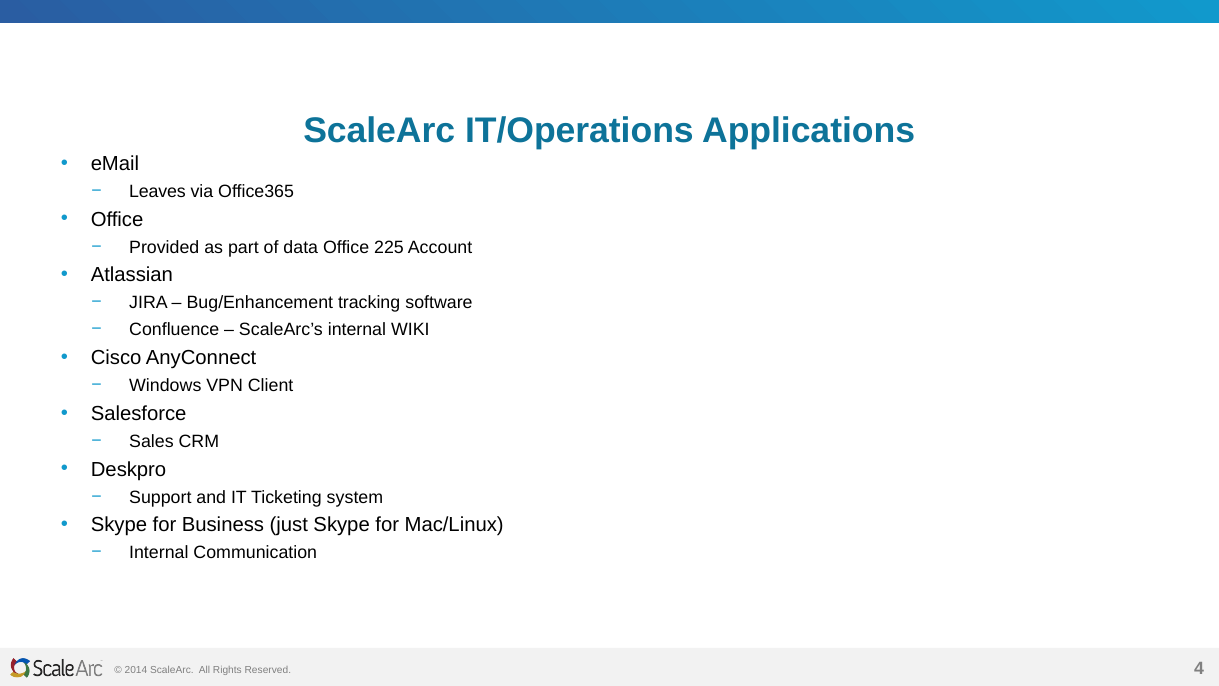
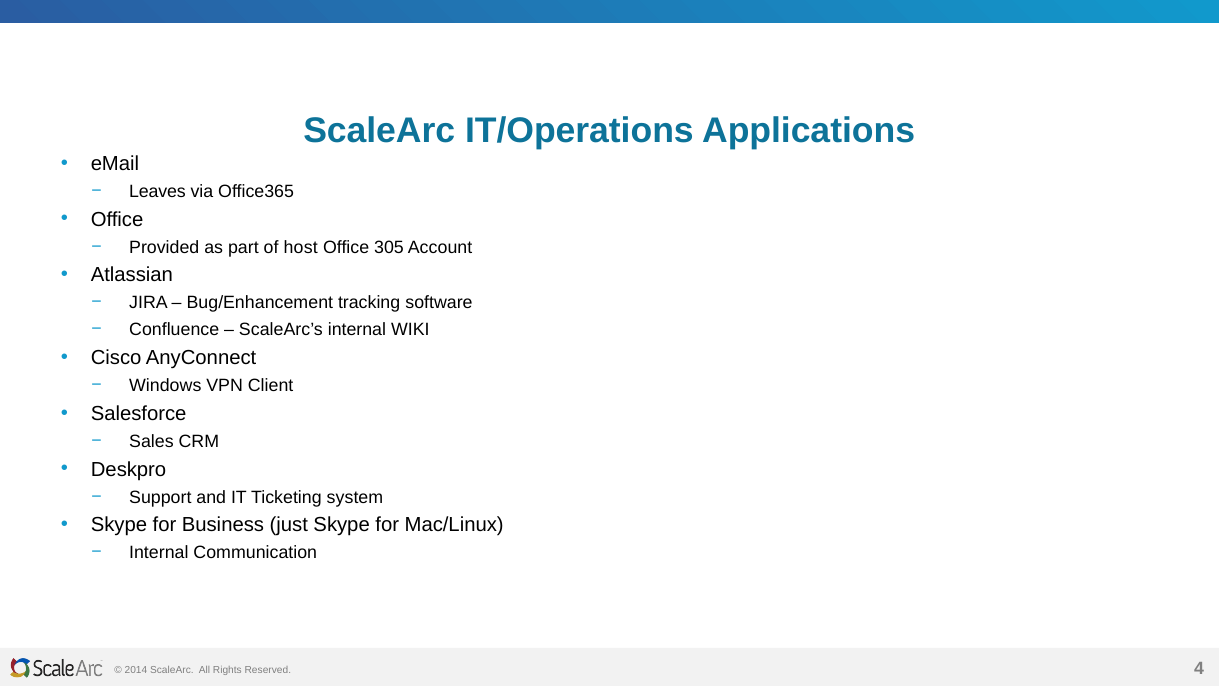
data: data -> host (301, 247)
225: 225 -> 305 (389, 247)
